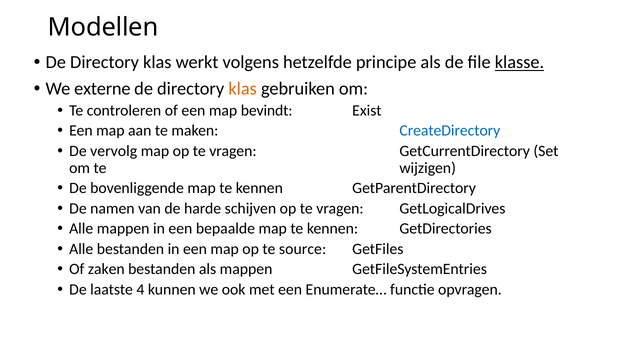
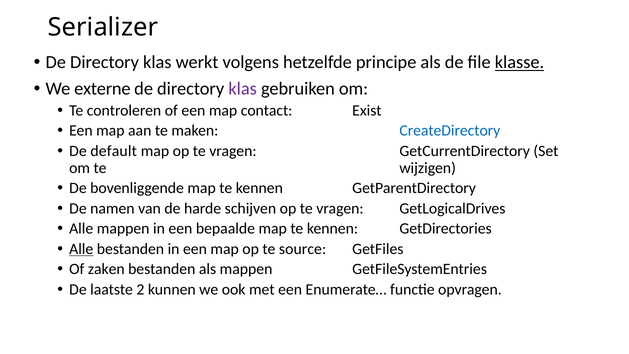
Modellen: Modellen -> Serializer (103, 27)
klas colour: orange -> purple (243, 89)
bevindt: bevindt -> contact (267, 110)
vervolg: vervolg -> default (114, 151)
Alle underline: none -> present (81, 249)
4: 4 -> 2 (140, 289)
